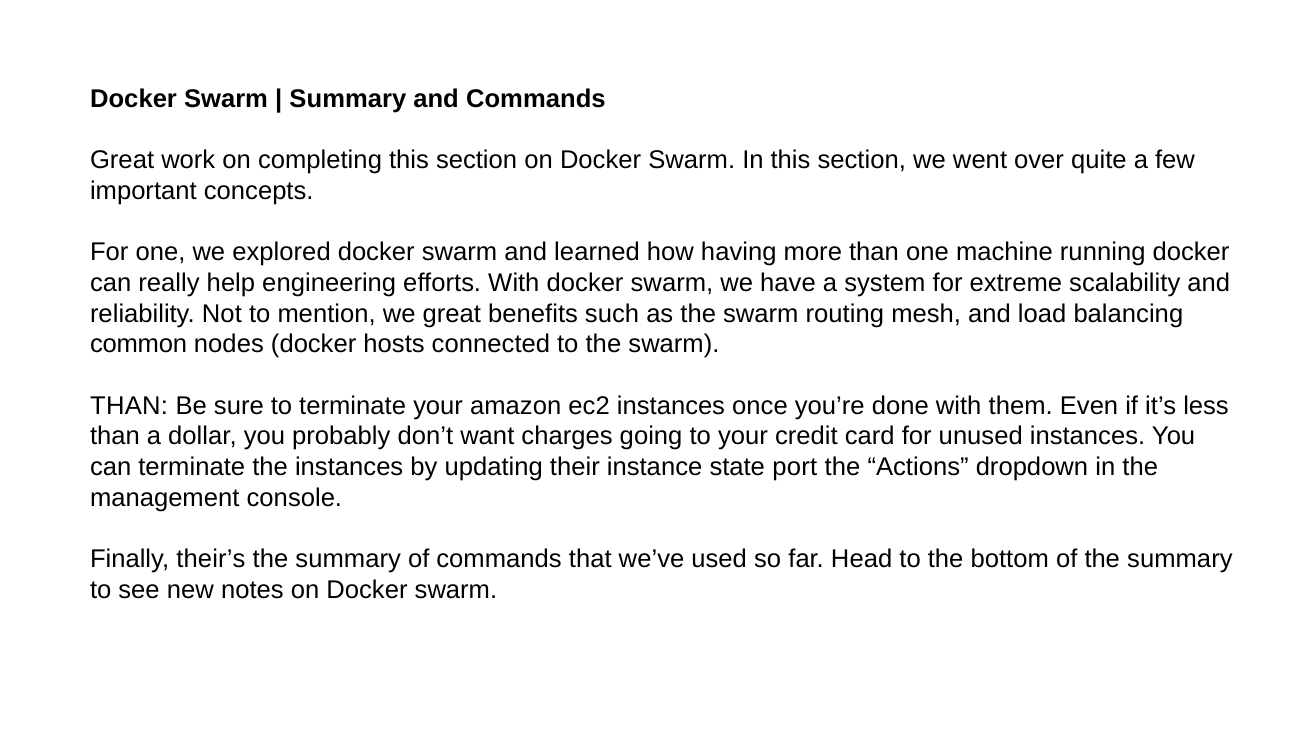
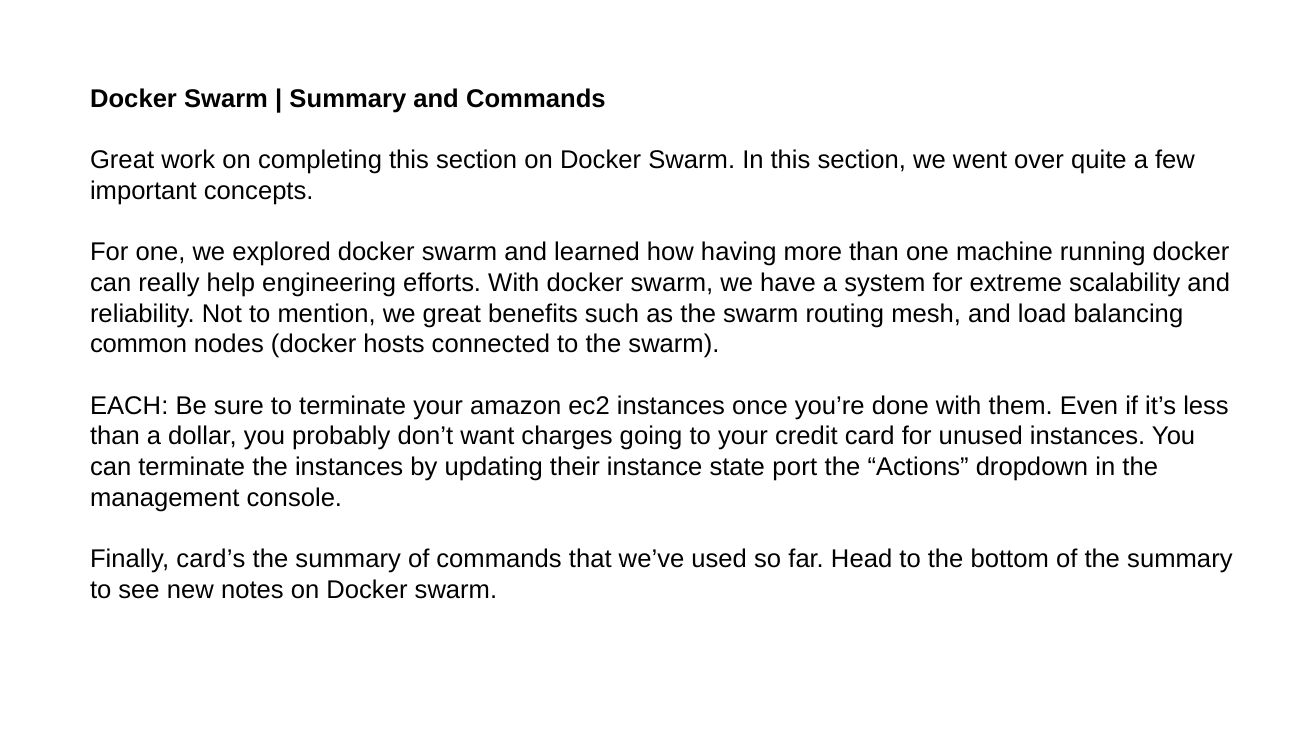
THAN: THAN -> EACH (129, 406)
their’s: their’s -> card’s (211, 560)
